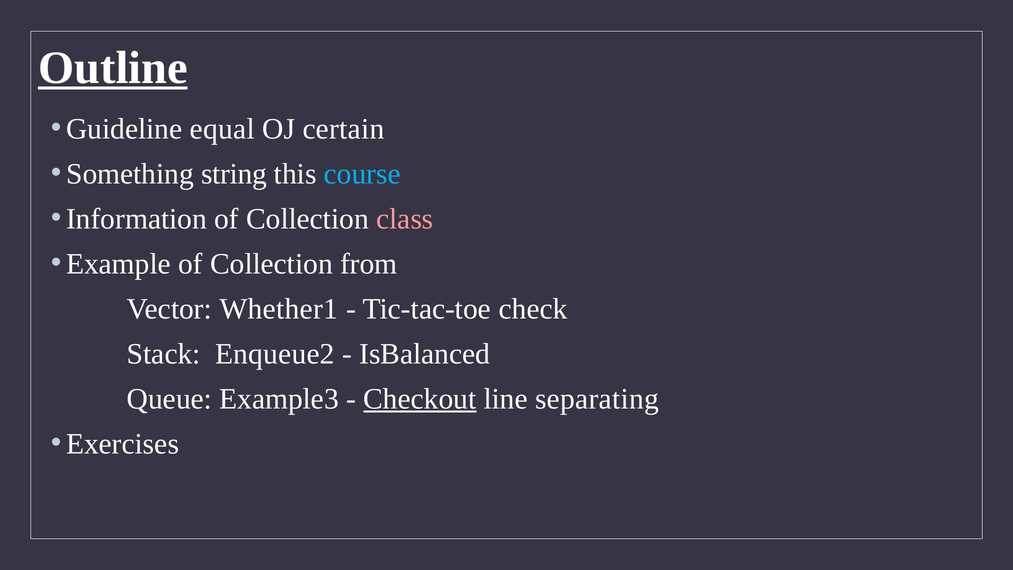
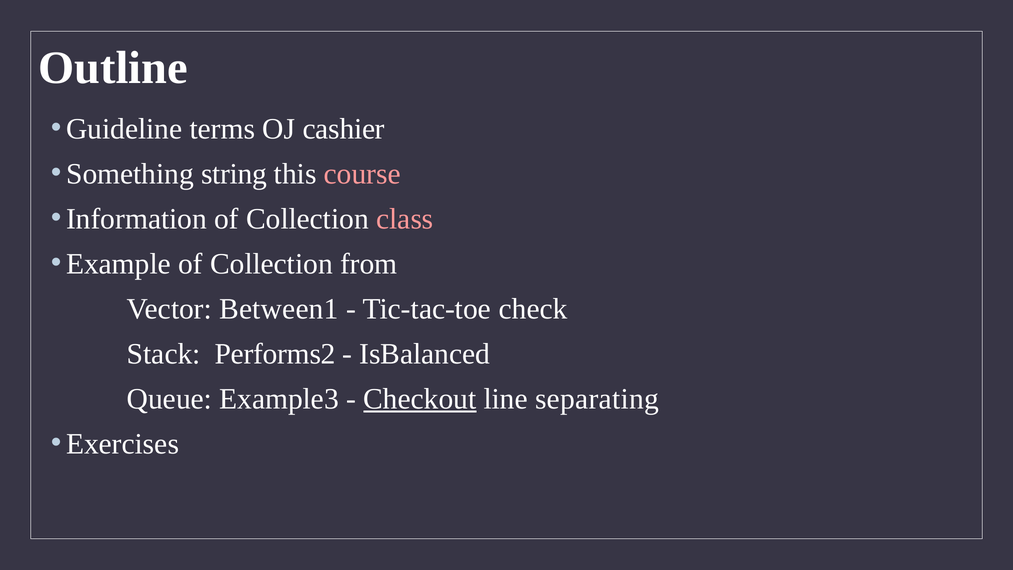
Outline underline: present -> none (113, 68)
equal: equal -> terms (222, 129)
certain: certain -> cashier (344, 129)
course colour: light blue -> pink (362, 174)
Whether1: Whether1 -> Between1 (279, 309)
Enqueue2: Enqueue2 -> Performs2 (275, 354)
